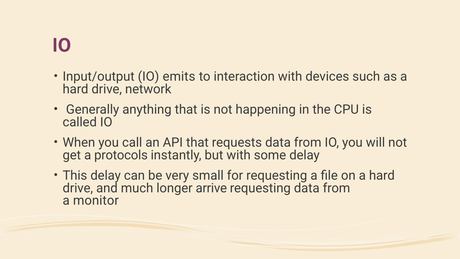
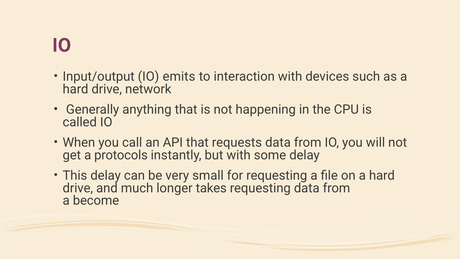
arrive: arrive -> takes (211, 188)
monitor: monitor -> become (96, 201)
